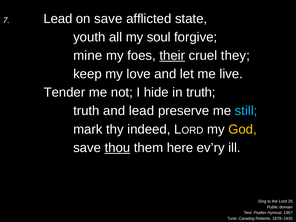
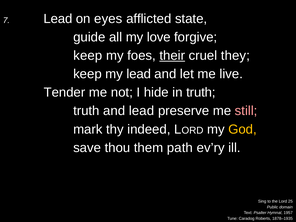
on save: save -> eyes (108, 19)
youth: youth -> guide (89, 37)
soul: soul -> love (159, 37)
mine: mine -> keep (88, 56)
my love: love -> lead (139, 74)
still colour: light blue -> pink (246, 111)
thou underline: present -> none (117, 148)
here: here -> path (180, 148)
